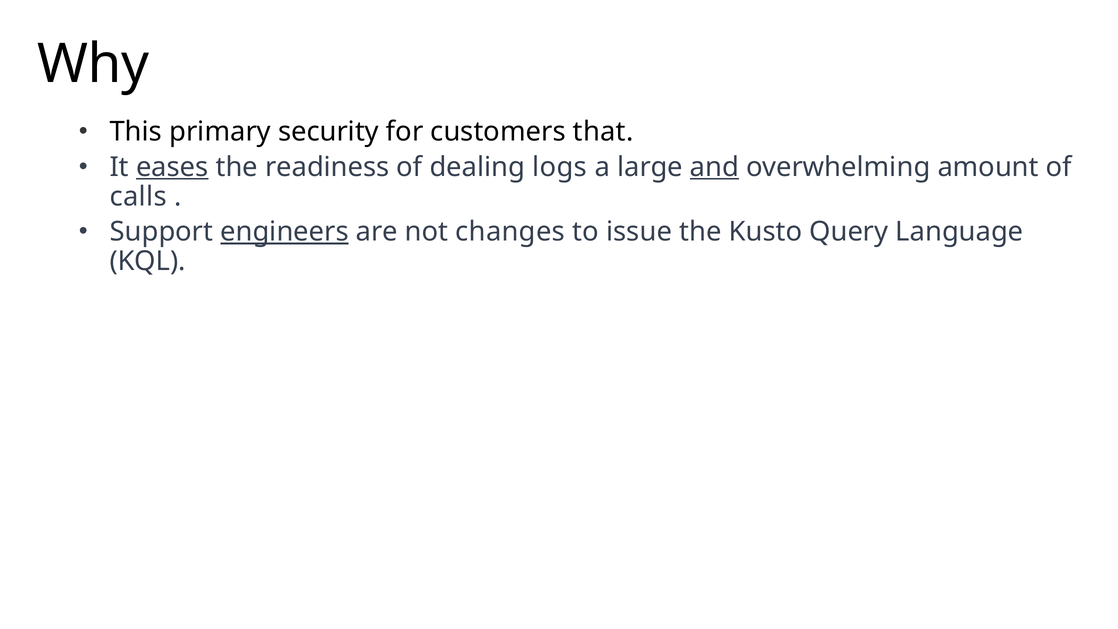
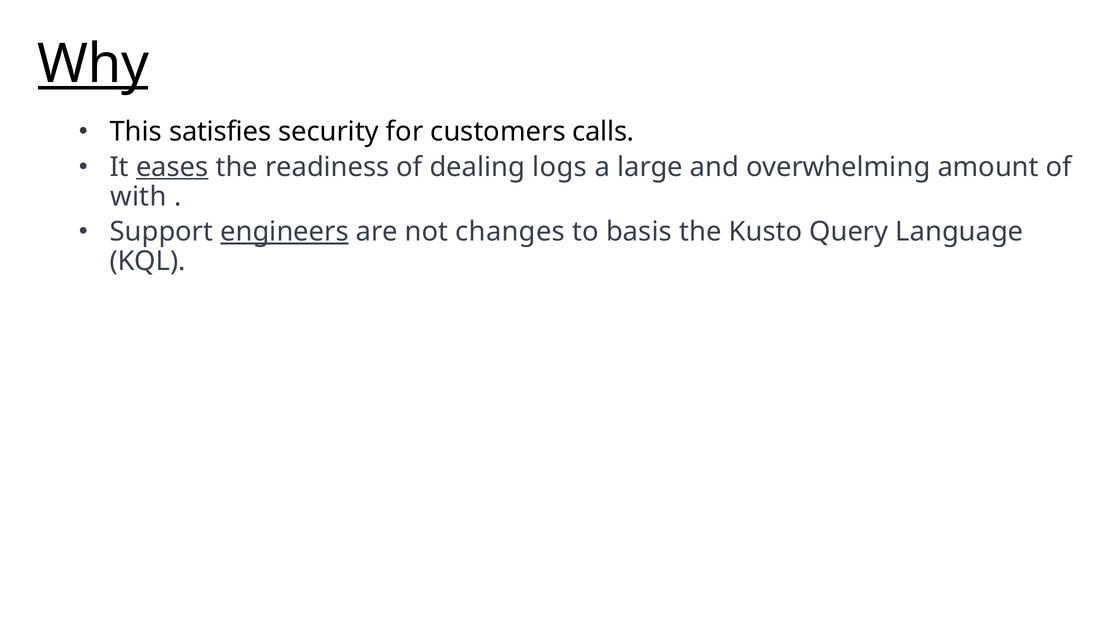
Why underline: none -> present (93, 64)
primary: primary -> satisfies (220, 132)
that: that -> calls (603, 132)
and underline: present -> none (715, 167)
calls: calls -> with (138, 197)
issue: issue -> basis (639, 232)
